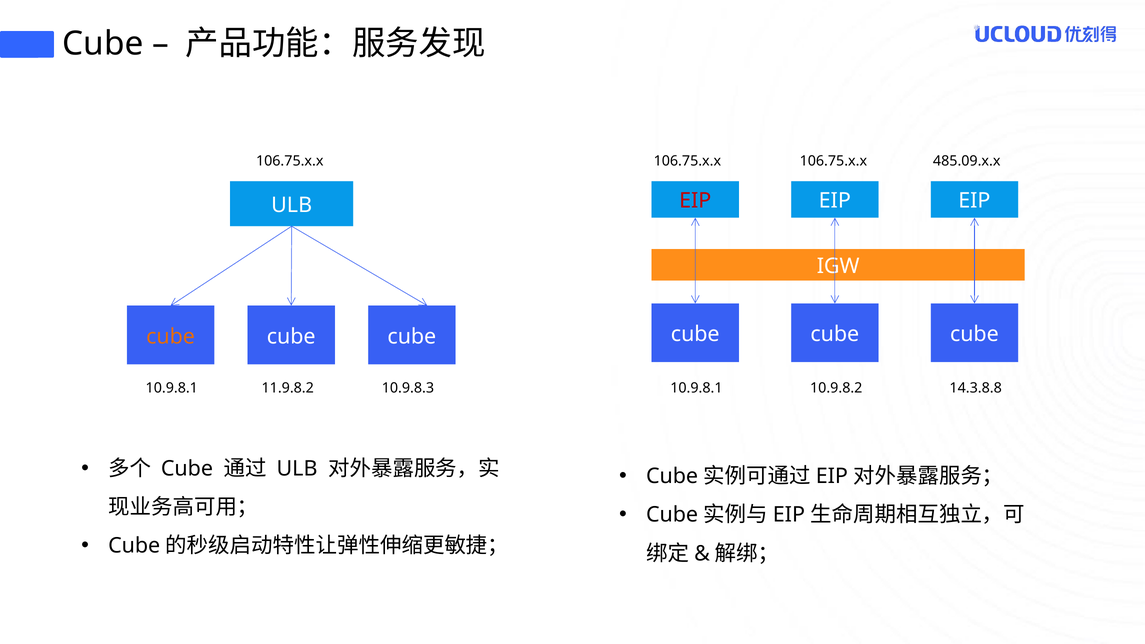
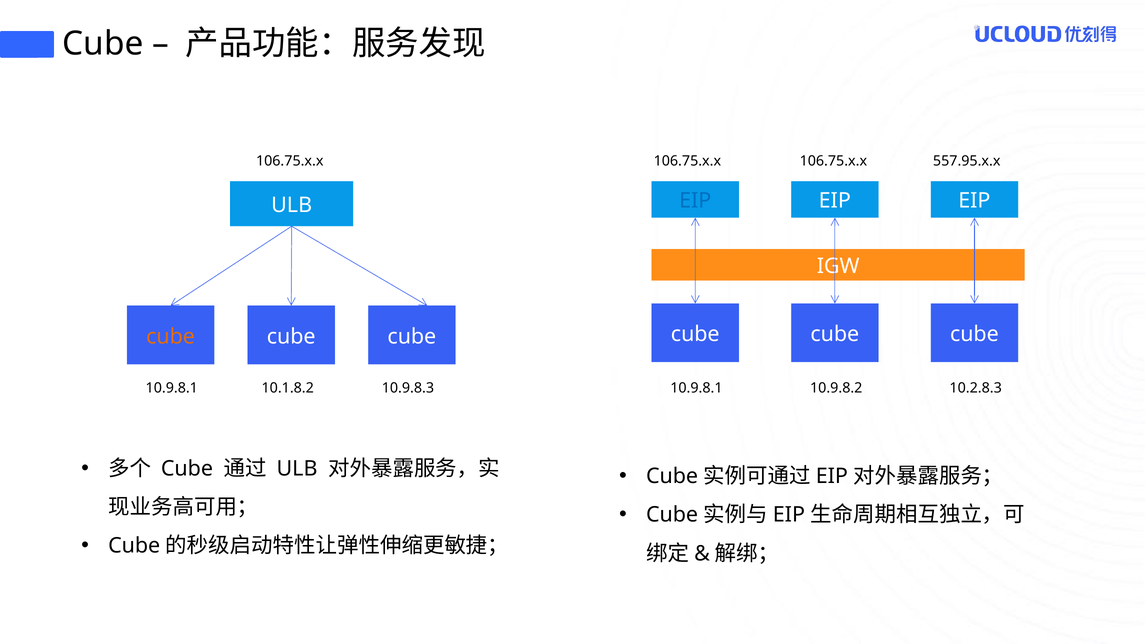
485.09.x.x: 485.09.x.x -> 557.95.x.x (967, 161)
EIP colour: red -> blue (695, 201)
11.9.8.2: 11.9.8.2 -> 10.1.8.2 (288, 388)
14.3.8.8: 14.3.8.8 -> 10.2.8.3 (976, 388)
